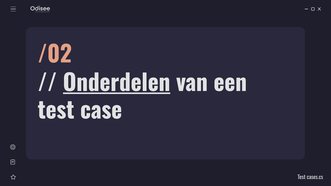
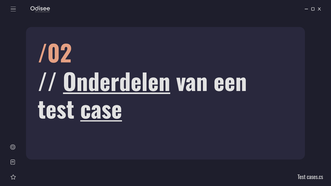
case underline: none -> present (101, 111)
